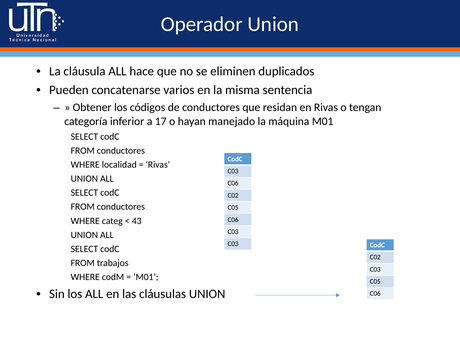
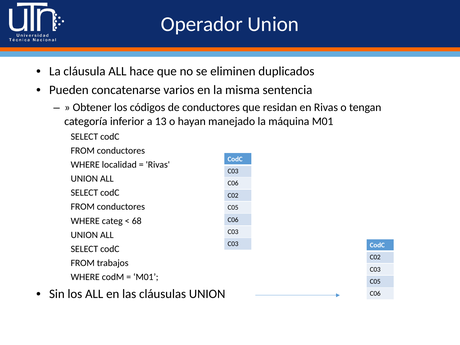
17: 17 -> 13 (161, 121)
43: 43 -> 68 (137, 221)
